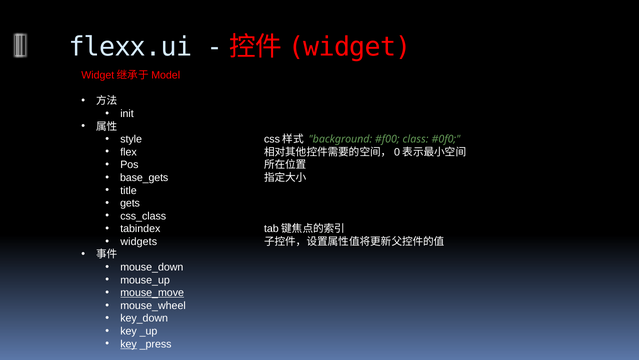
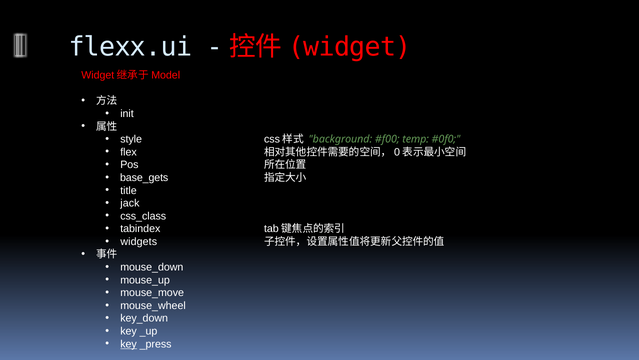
class: class -> temp (416, 139)
gets: gets -> jack (130, 203)
mouse_move underline: present -> none (152, 292)
